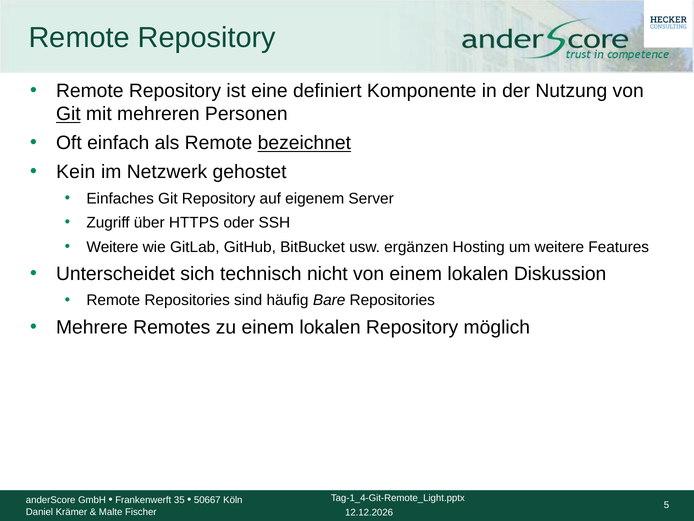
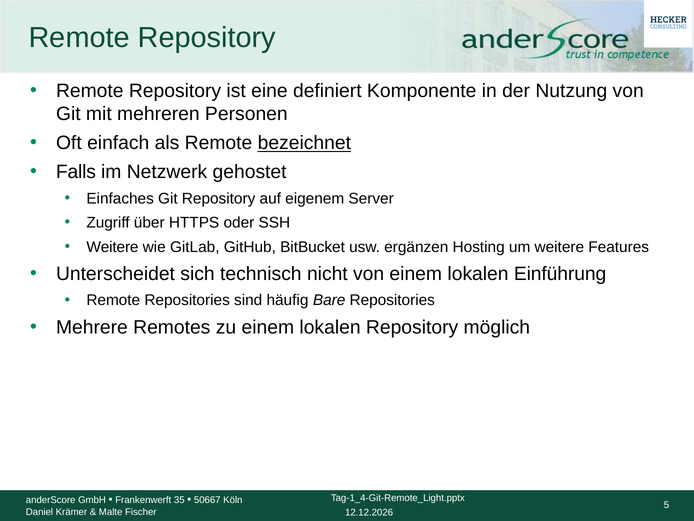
Git underline: present -> none (68, 114)
Kein: Kein -> Falls (76, 172)
Diskussion: Diskussion -> Einführung (560, 274)
